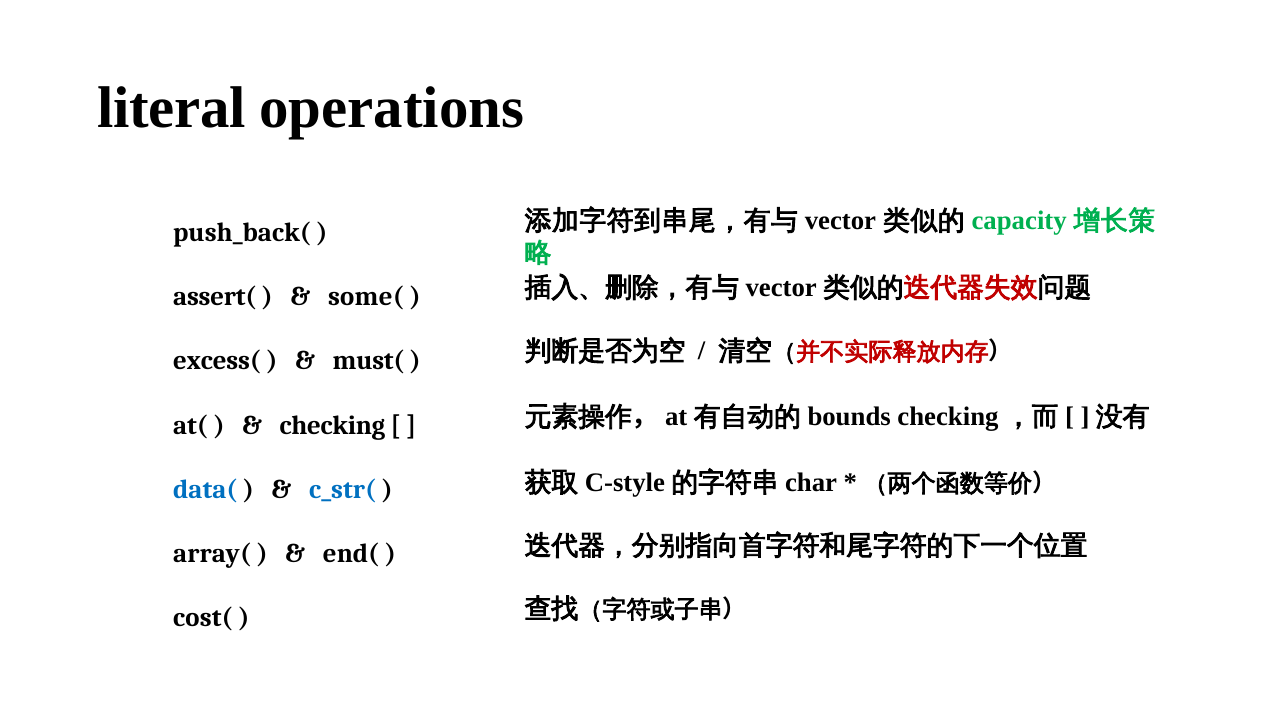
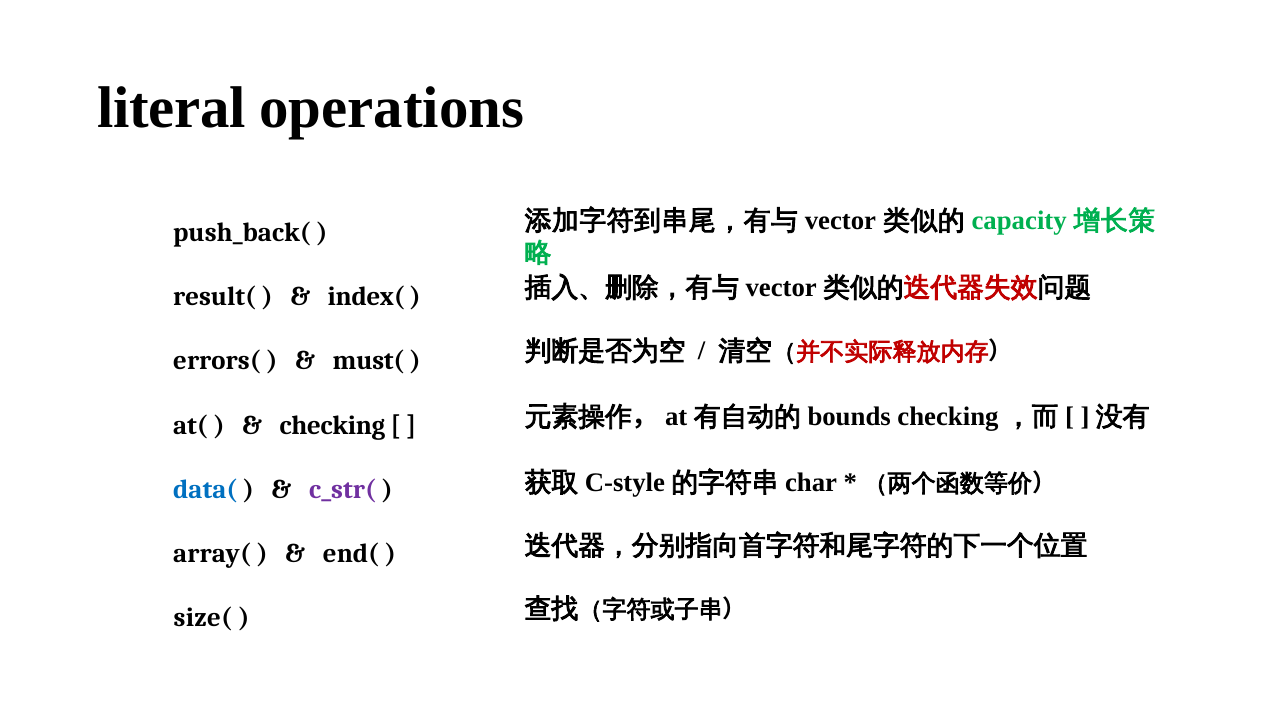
assert(: assert( -> result( (215, 297)
some(: some( -> index( (366, 297)
excess(: excess( -> errors( (217, 361)
c_str( colour: blue -> purple (343, 490)
cost(: cost( -> size( (203, 618)
